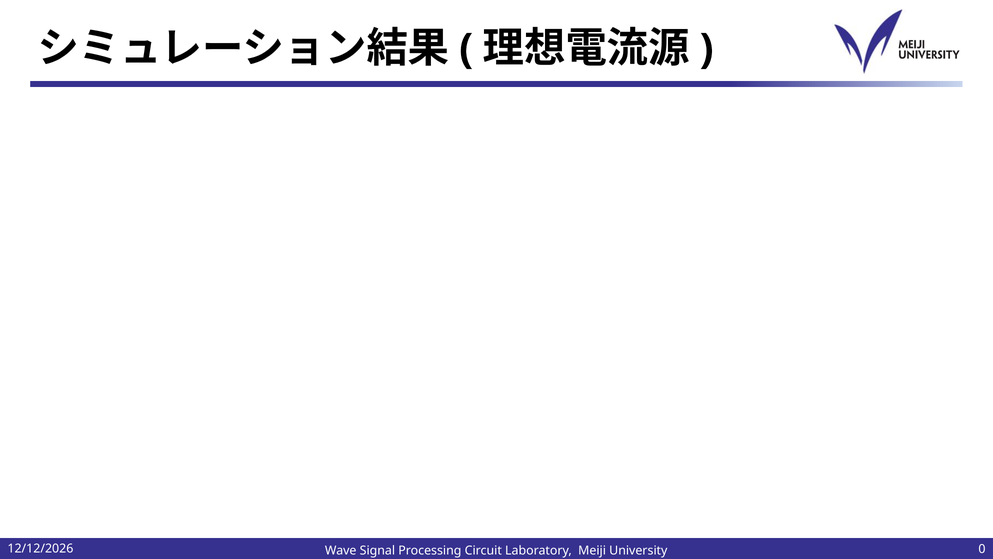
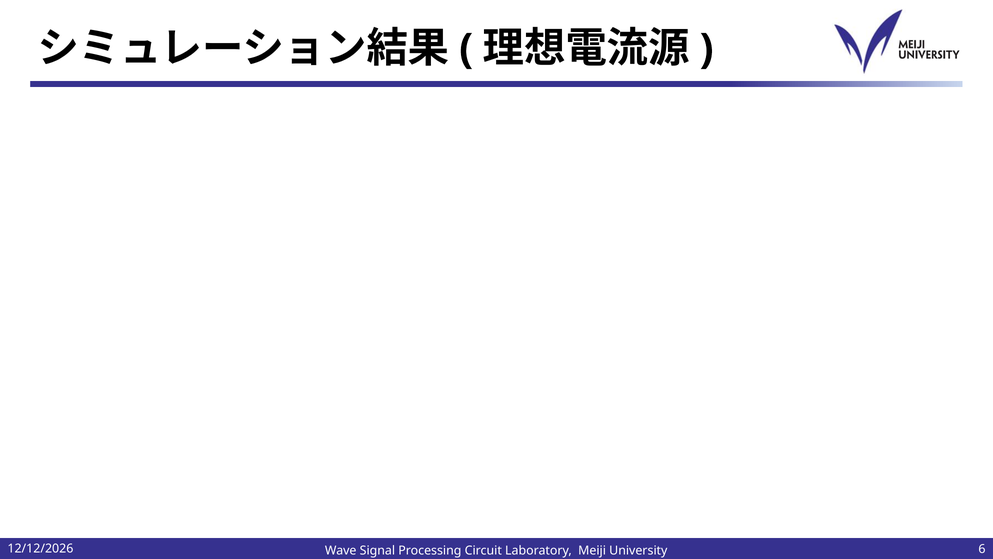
0: 0 -> 6 (982, 549)
